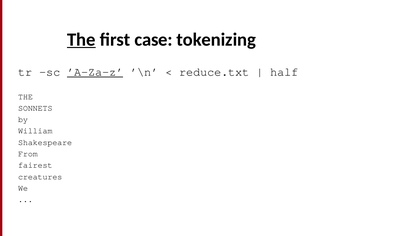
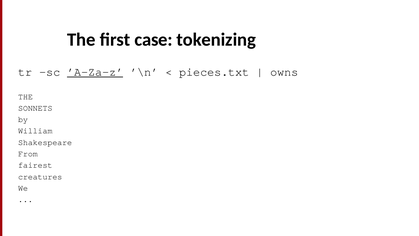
The underline: present -> none (81, 40)
reduce.txt: reduce.txt -> pieces.txt (214, 72)
half: half -> owns (284, 72)
